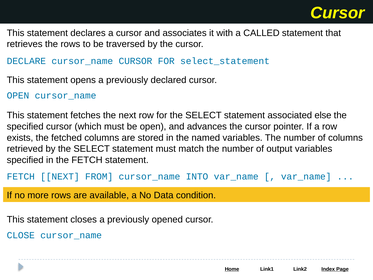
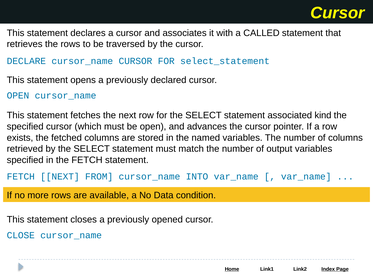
else: else -> kind (323, 115)
